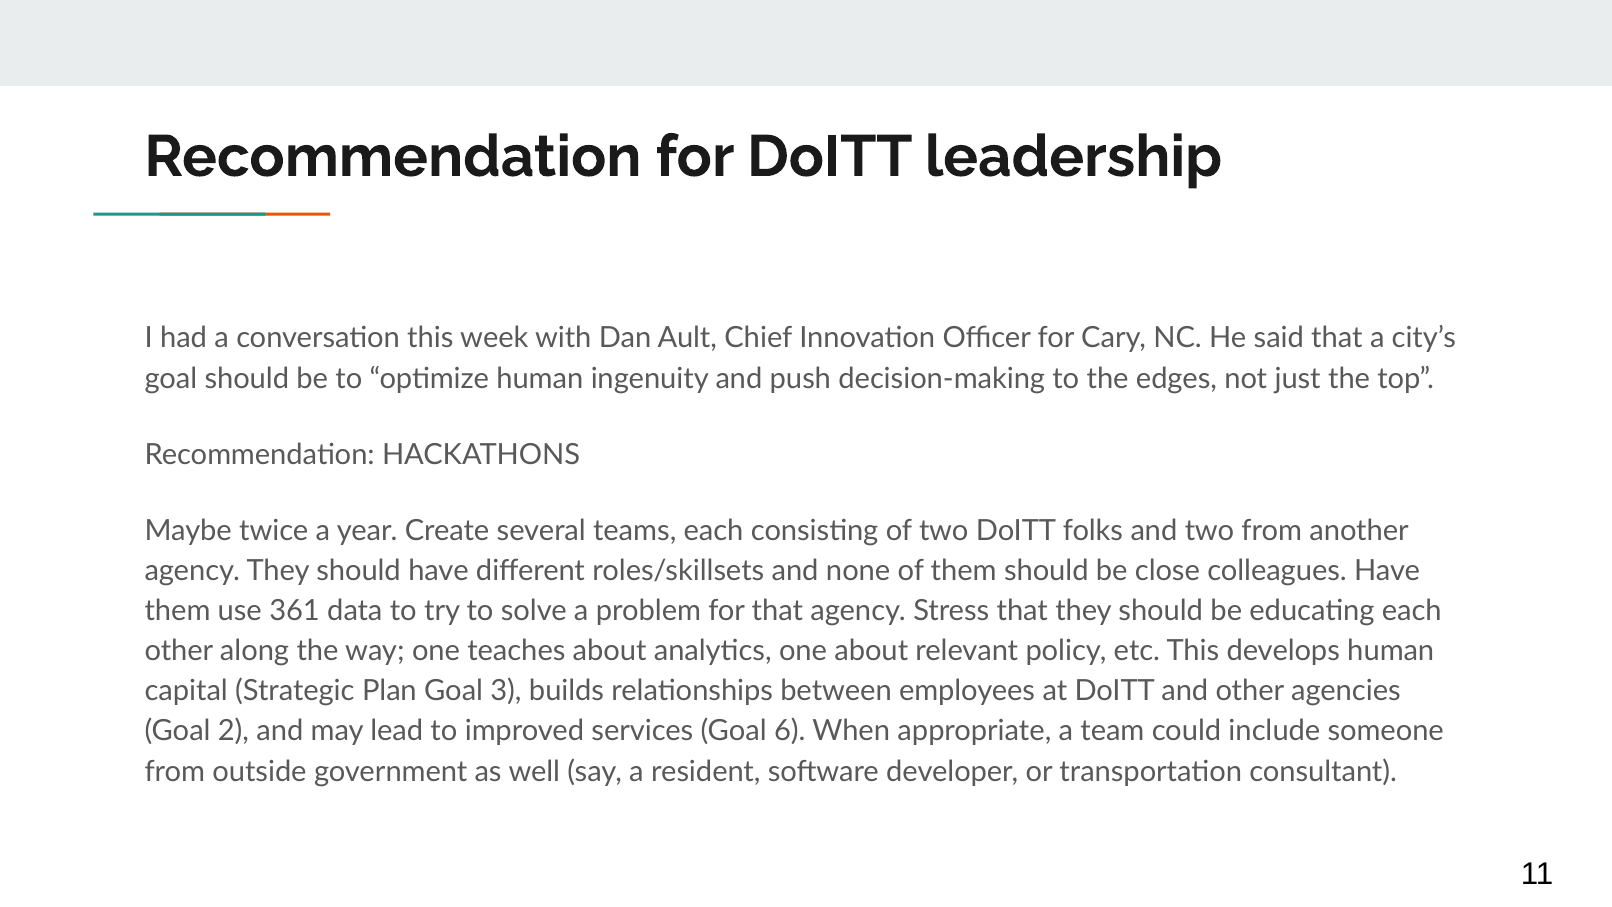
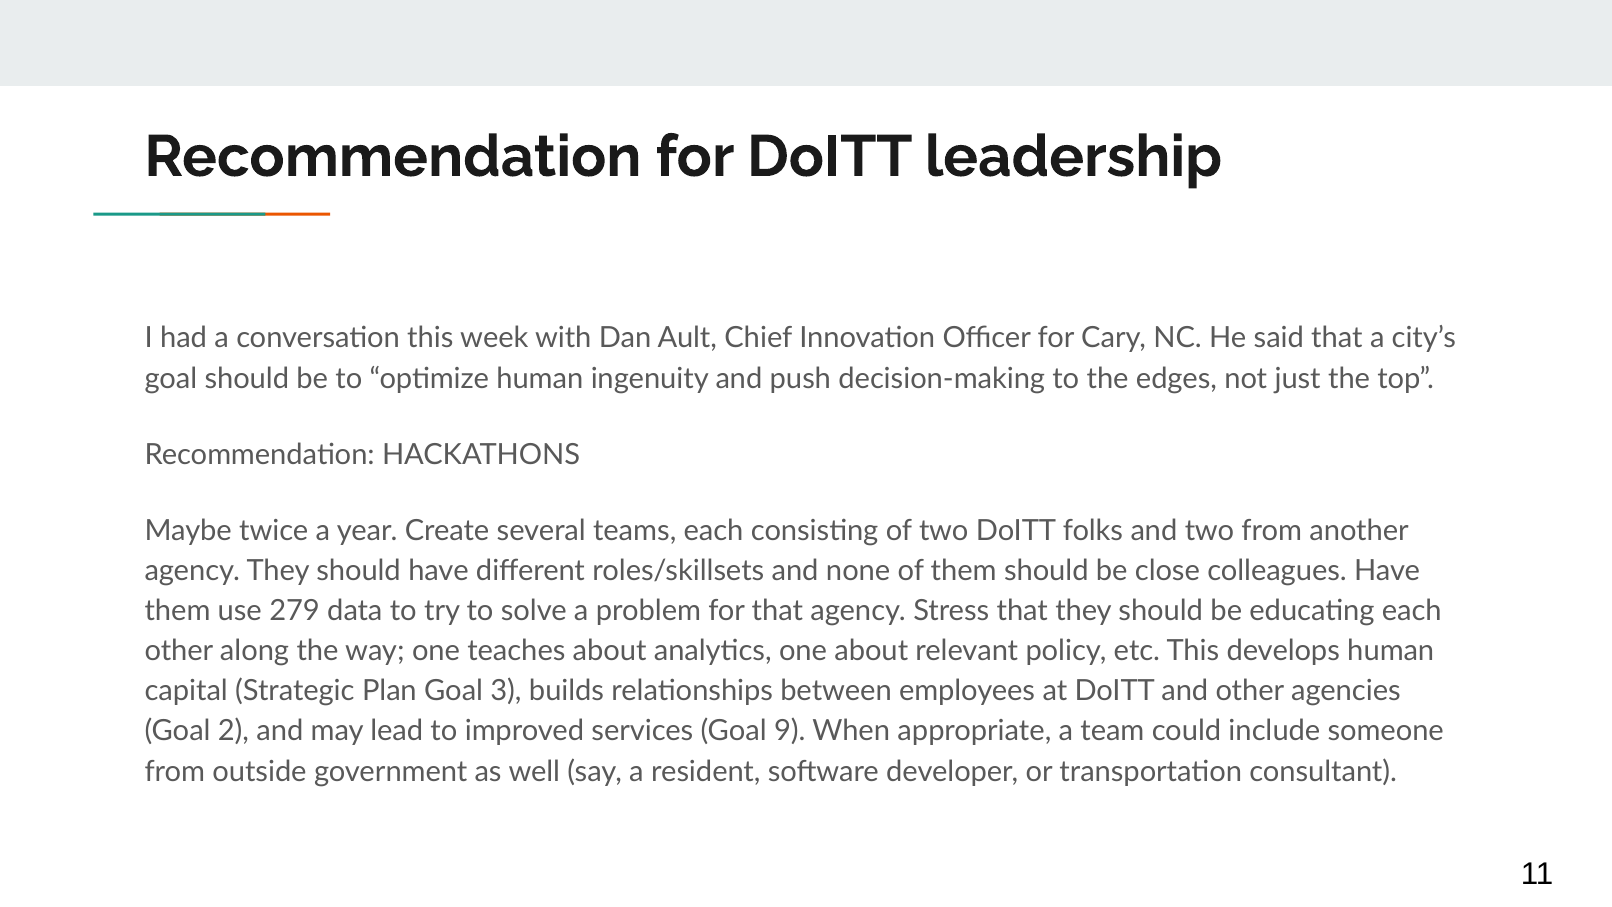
361: 361 -> 279 (295, 611)
6: 6 -> 9 (790, 731)
